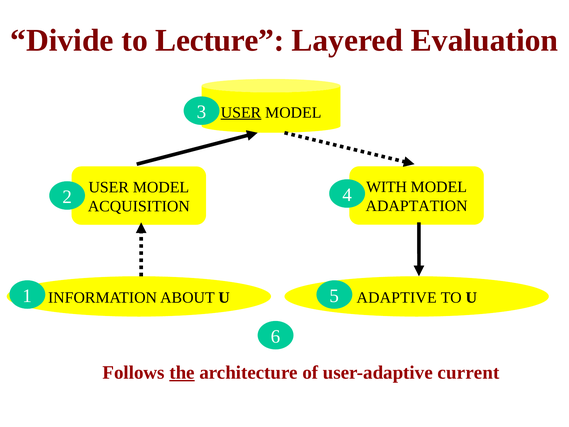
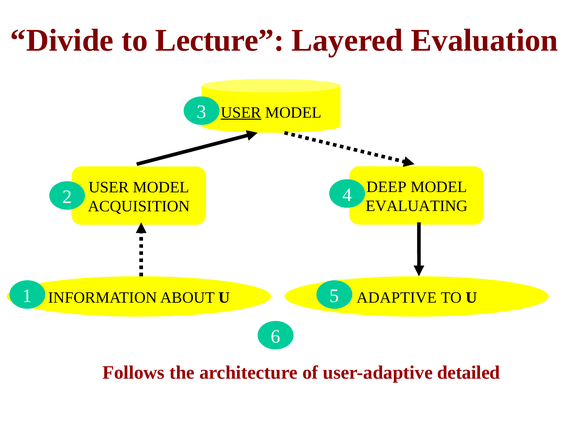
WITH: WITH -> DEEP (386, 187)
ADAPTATION: ADAPTATION -> EVALUATING (417, 206)
the underline: present -> none (182, 372)
current: current -> detailed (469, 372)
